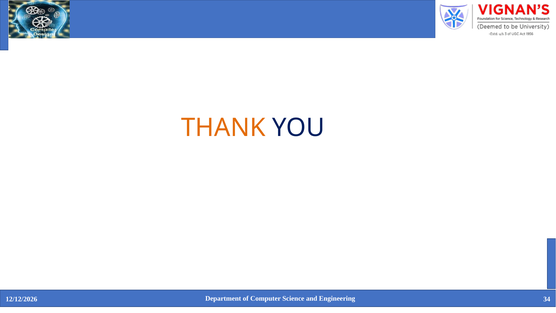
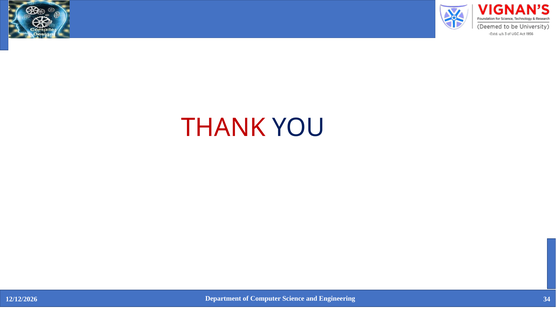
THANK colour: orange -> red (223, 128)
